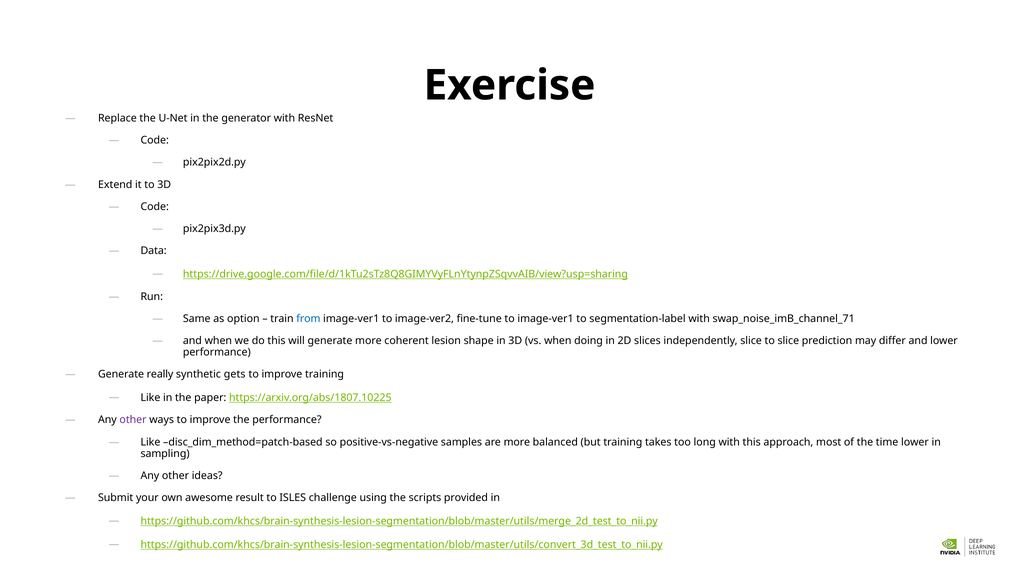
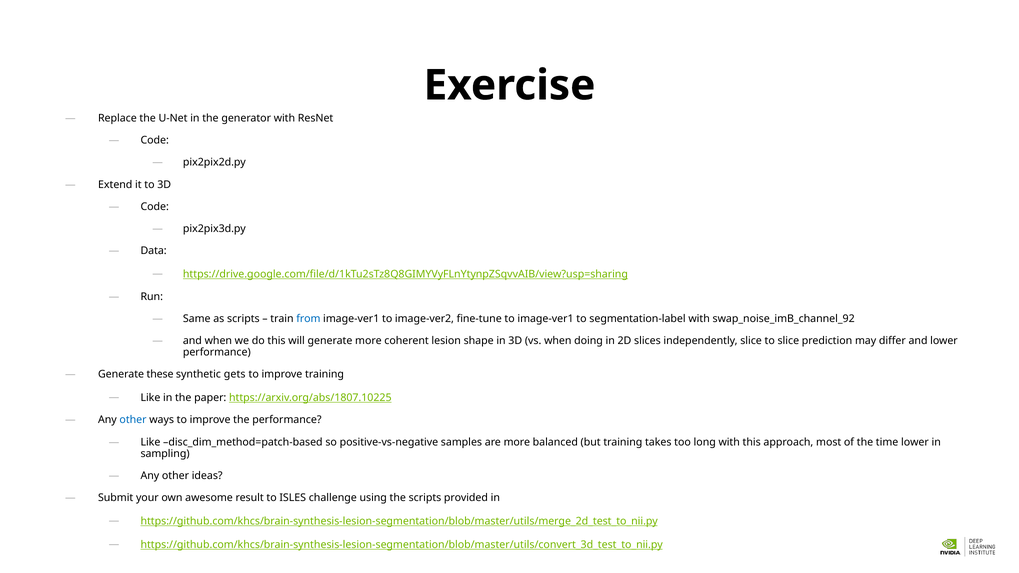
as option: option -> scripts (243, 319)
swap_noise_imB_channel_71: swap_noise_imB_channel_71 -> swap_noise_imB_channel_92 (784, 319)
really: really -> these (160, 374)
other colour: purple -> blue (133, 420)
